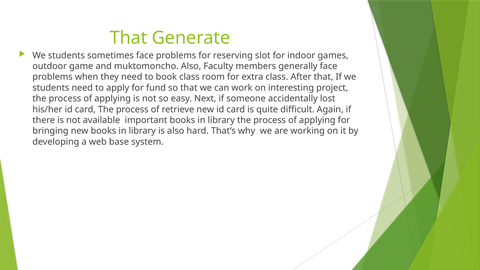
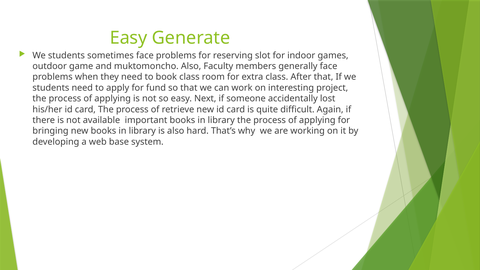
That: That -> Easy (129, 38)
